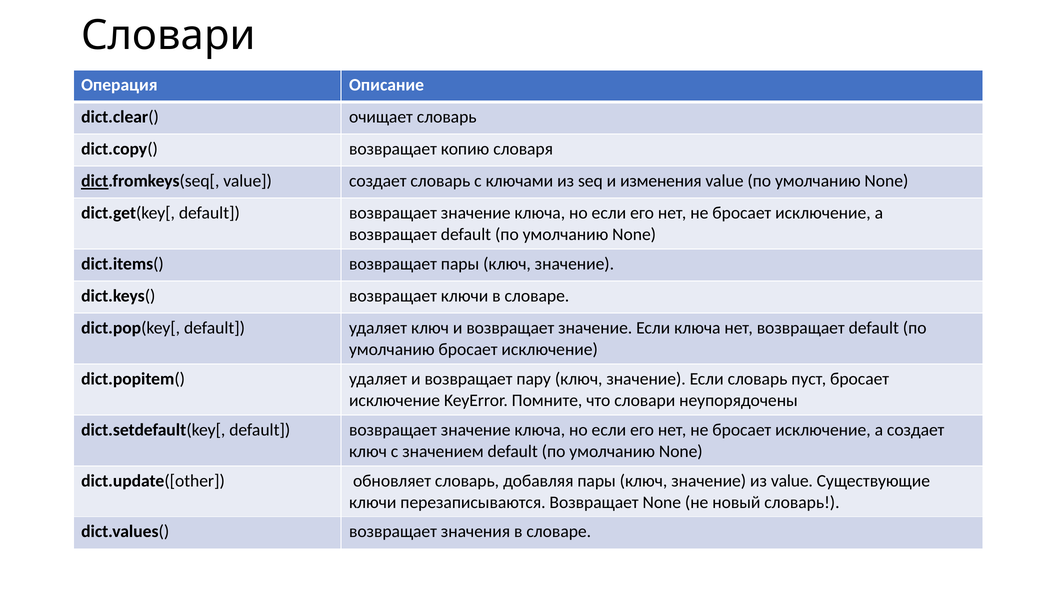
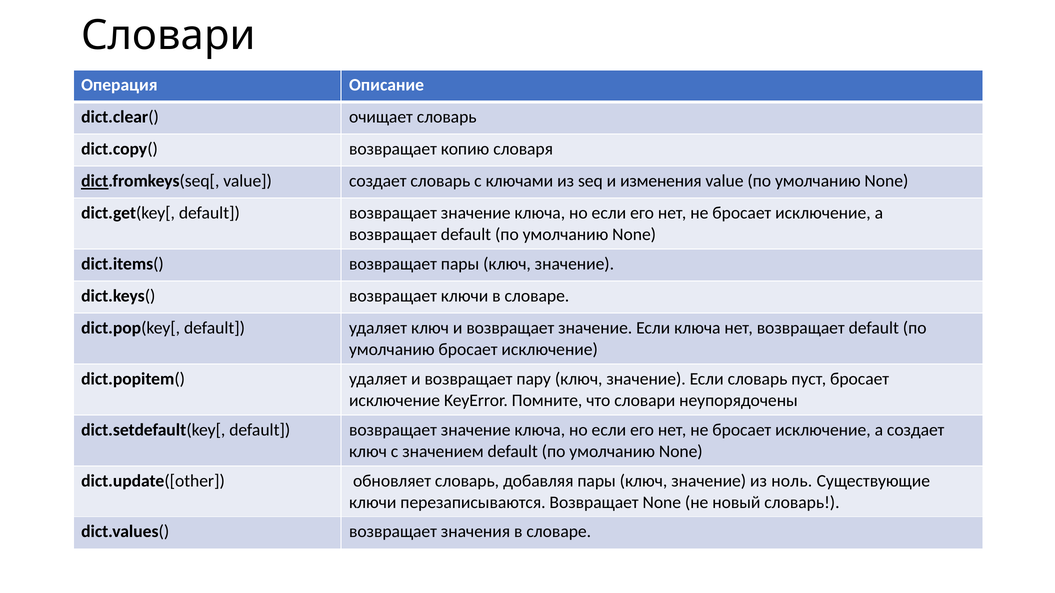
из value: value -> ноль (792, 481)
